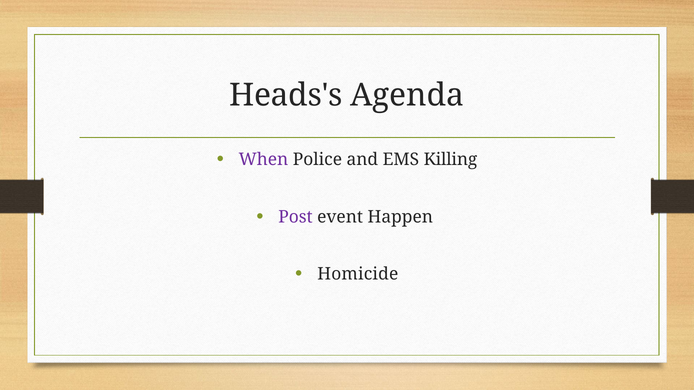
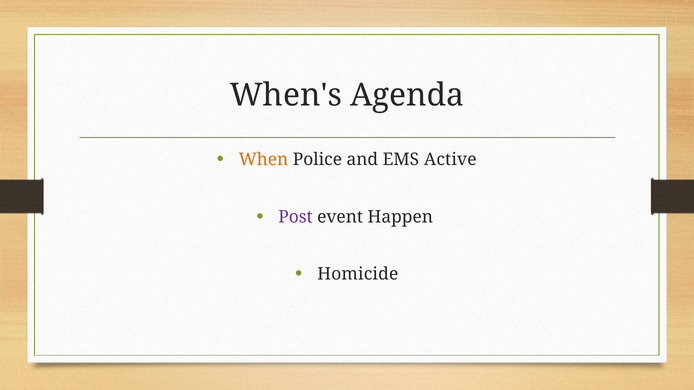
Heads's: Heads's -> When's (286, 95)
When colour: purple -> orange (263, 160)
Killing: Killing -> Active (450, 160)
